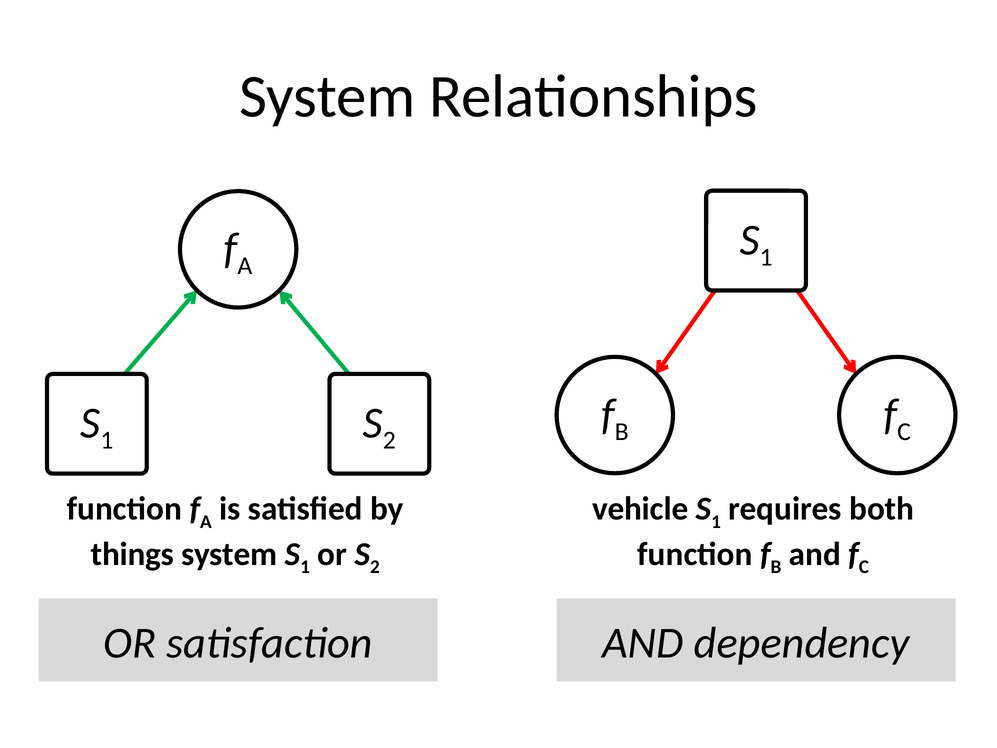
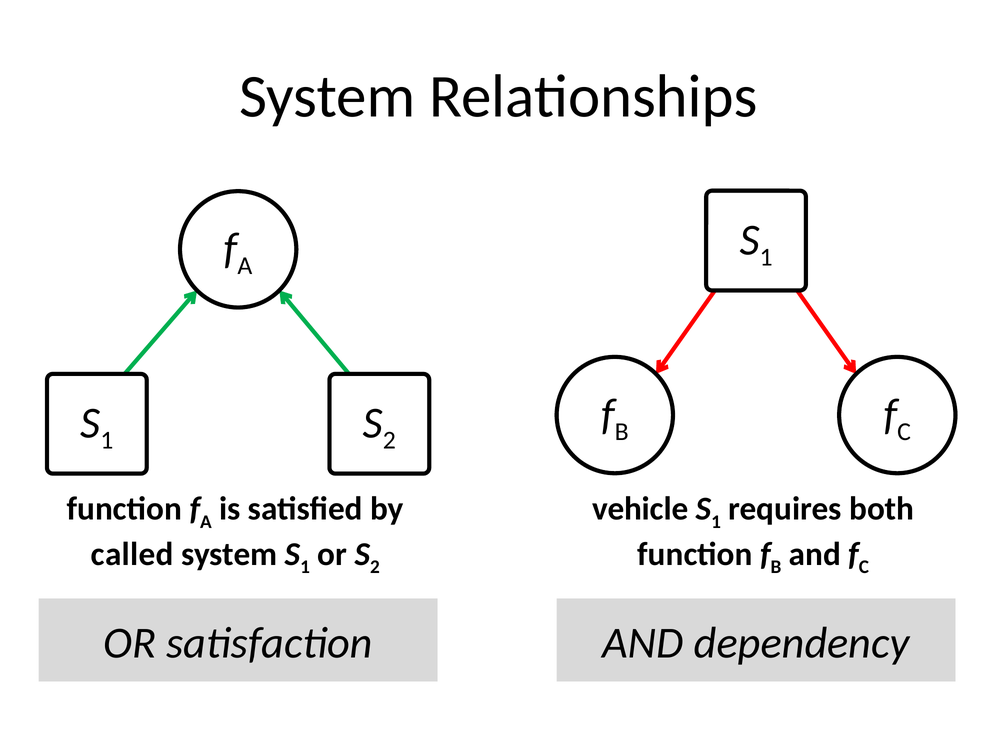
things: things -> called (132, 554)
